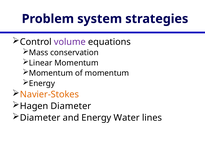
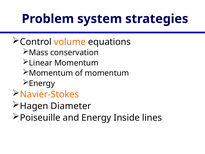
volume colour: purple -> orange (70, 42)
Diameter: Diameter -> Poiseuille (40, 118)
Water: Water -> Inside (127, 118)
